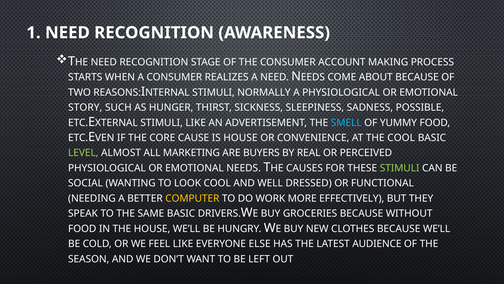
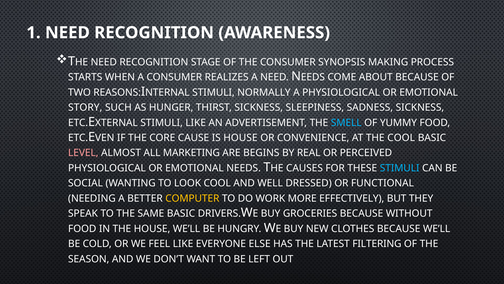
ACCOUNT: ACCOUNT -> SYNOPSIS (342, 62)
SADNESS POSSIBLE: POSSIBLE -> SICKNESS (420, 107)
LEVEL colour: light green -> pink (83, 153)
BUYERS: BUYERS -> BEGINS (261, 153)
STIMULI colour: light green -> light blue (400, 168)
AUDIENCE: AUDIENCE -> FILTERING (377, 243)
